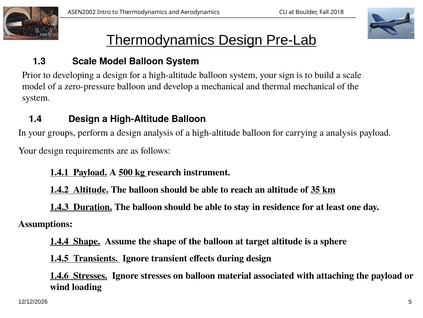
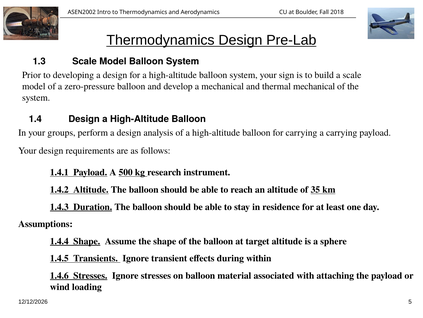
a analysis: analysis -> carrying (342, 133)
during design: design -> within (259, 258)
